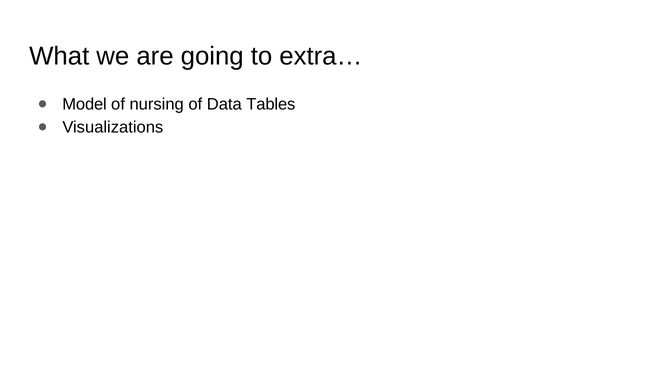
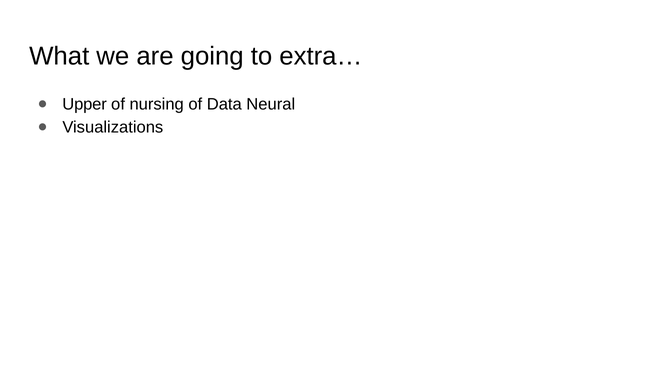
Model: Model -> Upper (85, 104)
Tables: Tables -> Neural (271, 104)
